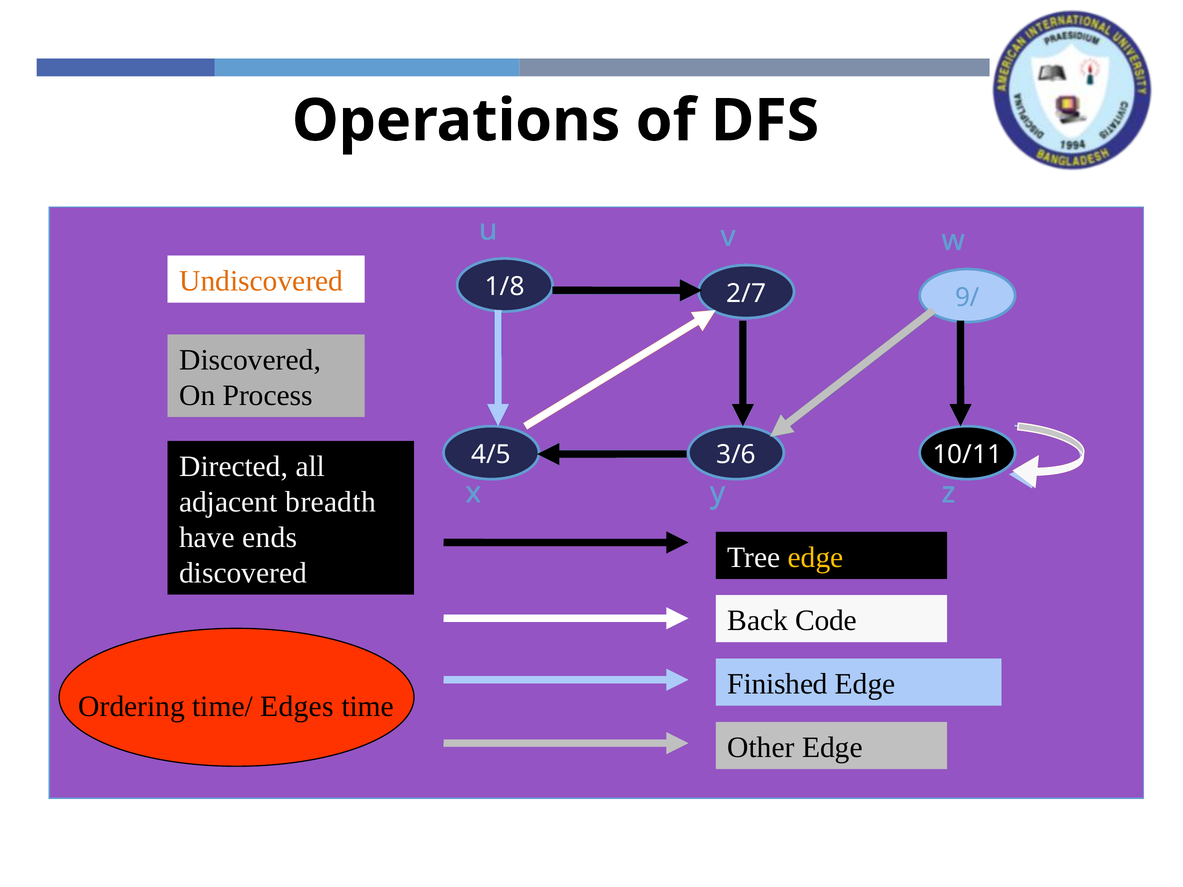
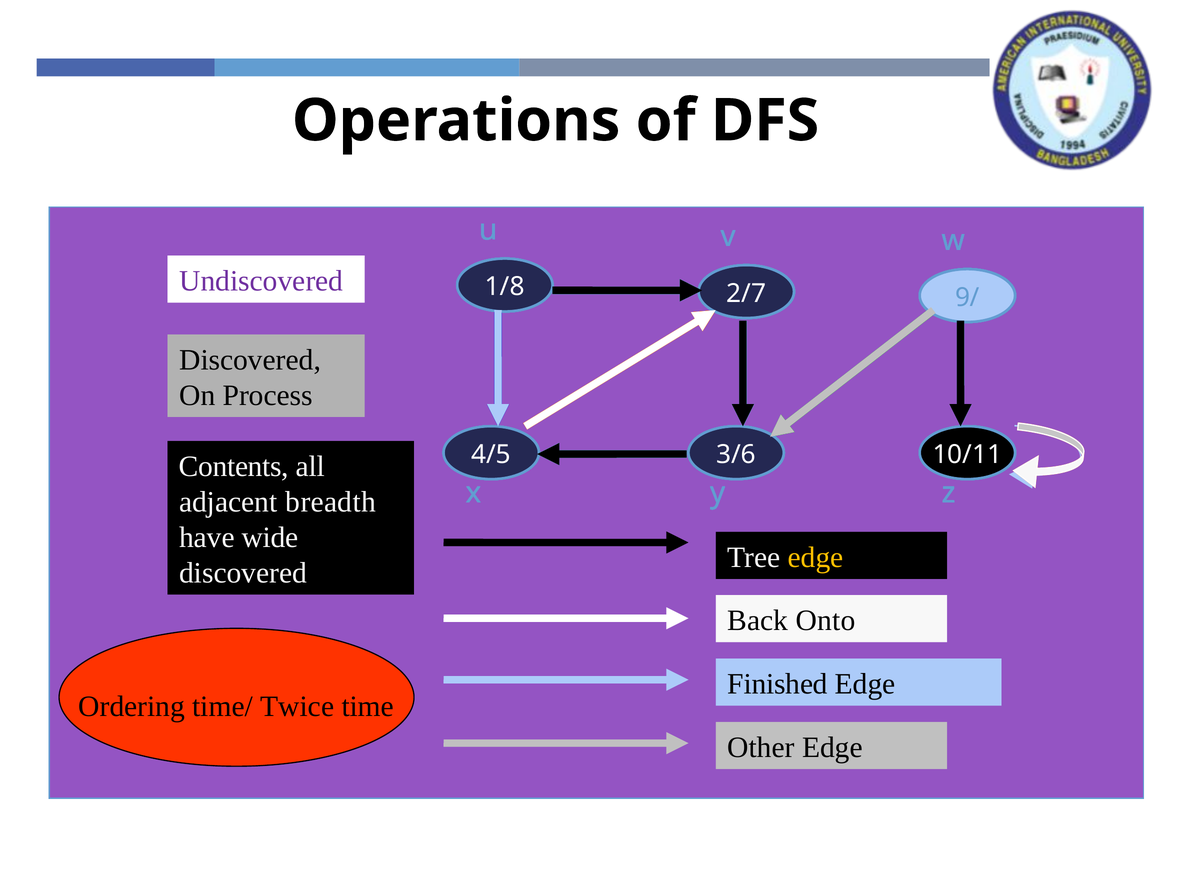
Undiscovered colour: orange -> purple (261, 281)
Directed: Directed -> Contents (234, 467)
ends: ends -> wide (270, 538)
Code: Code -> Onto (826, 621)
Edges: Edges -> Twice (297, 707)
